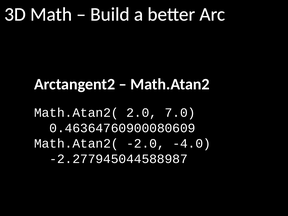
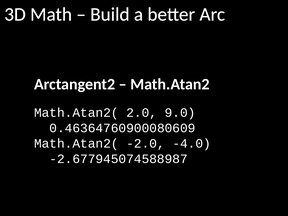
7.0: 7.0 -> 9.0 (180, 113)
-2.277945044588987: -2.277945044588987 -> -2.677945074588987 (119, 159)
